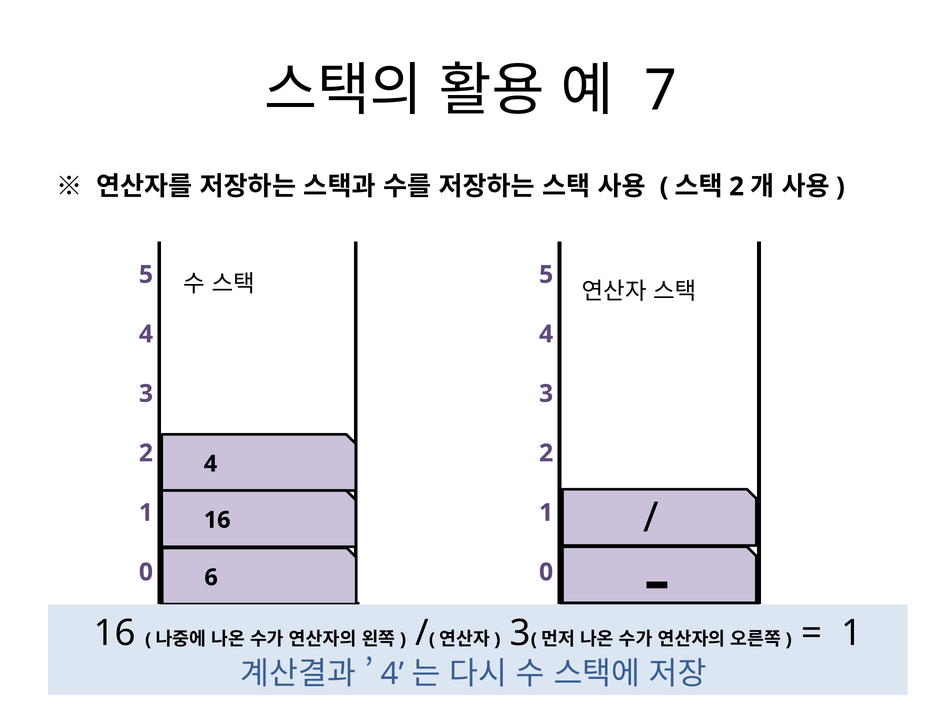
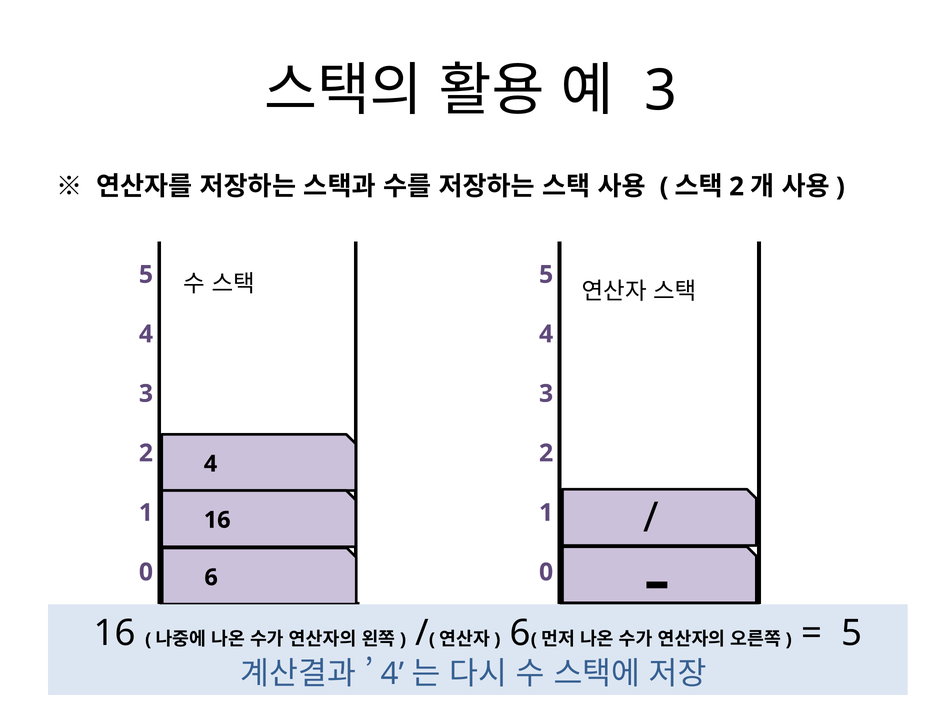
7: 7 -> 3 (660, 91)
3: 3 -> 6 (520, 634)
1: 1 -> 5 (852, 634)
